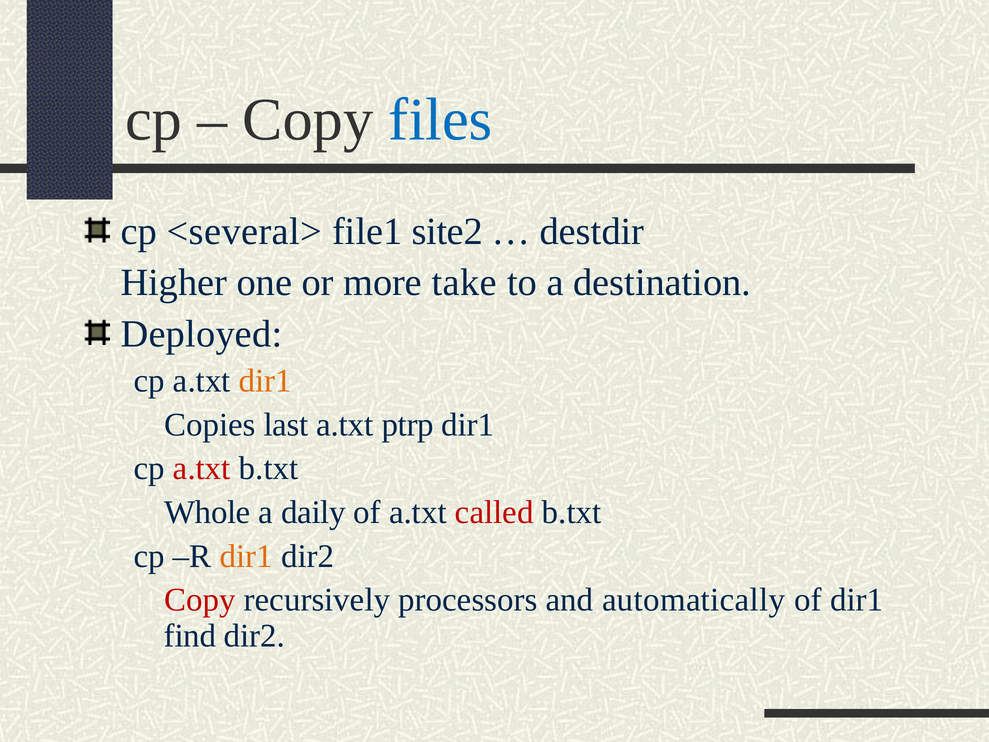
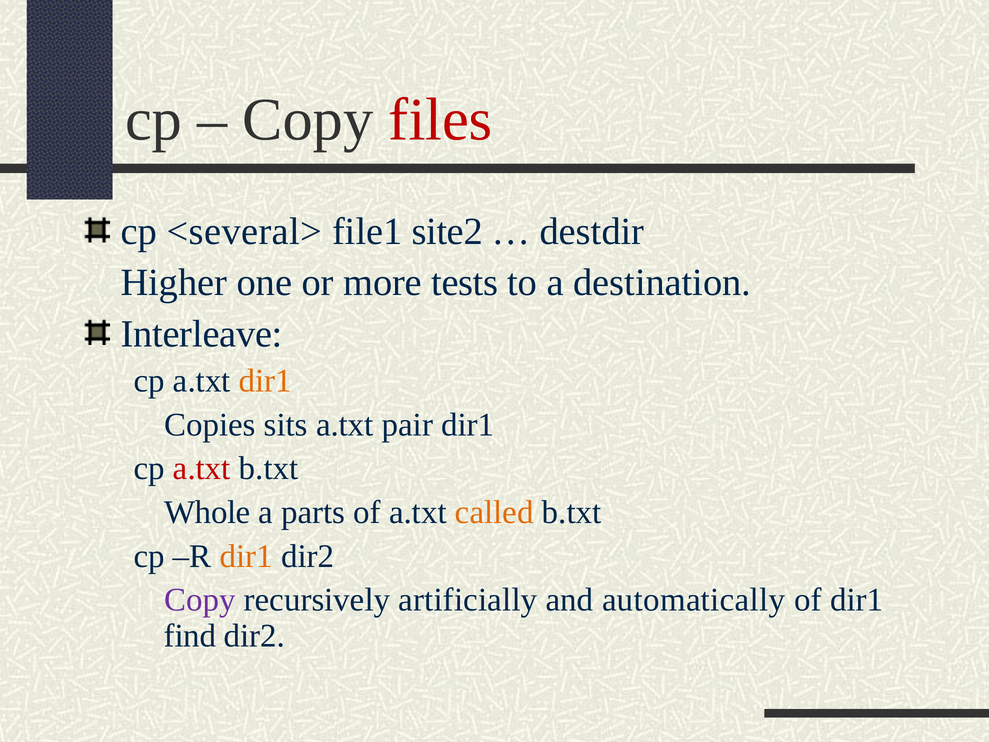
files colour: blue -> red (440, 120)
take: take -> tests (465, 283)
Deployed: Deployed -> Interleave (202, 334)
last: last -> sits (286, 424)
ptrp: ptrp -> pair (407, 424)
daily: daily -> parts (313, 512)
called colour: red -> orange (494, 512)
Copy colour: red -> purple (200, 600)
processors: processors -> artificially (468, 600)
